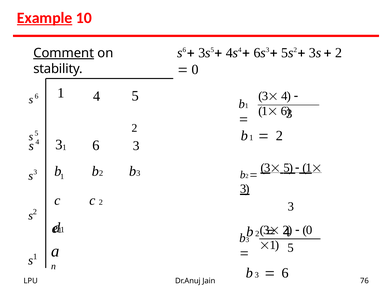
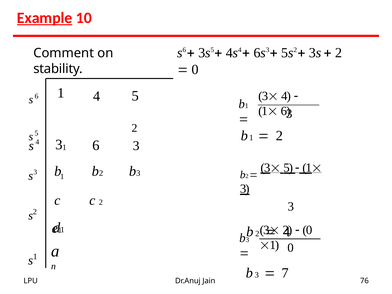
Comment underline: present -> none (64, 53)
1 5: 5 -> 0 (291, 248)
6: 6 -> 7 (285, 273)
